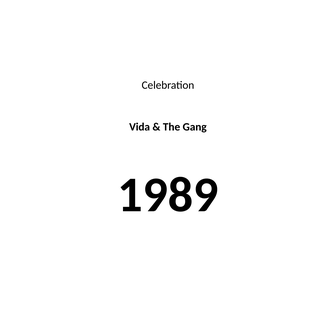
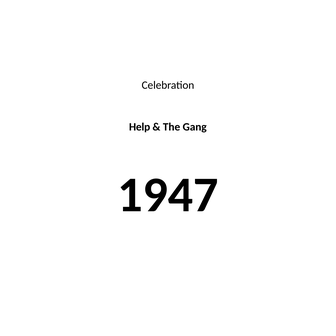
Vida: Vida -> Help (140, 127)
1989: 1989 -> 1947 (168, 195)
